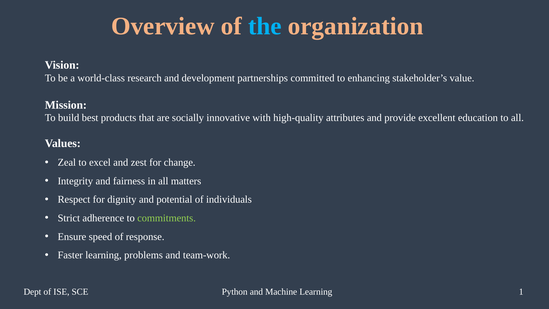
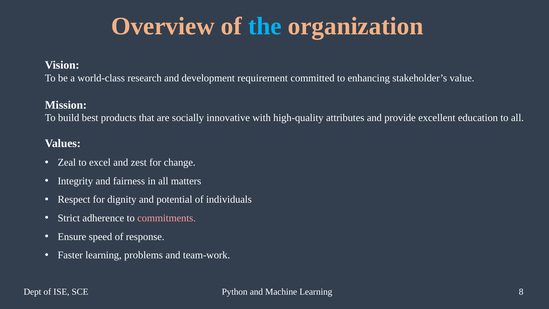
partnerships: partnerships -> requirement (263, 78)
commitments colour: light green -> pink (167, 218)
1: 1 -> 8 (521, 292)
